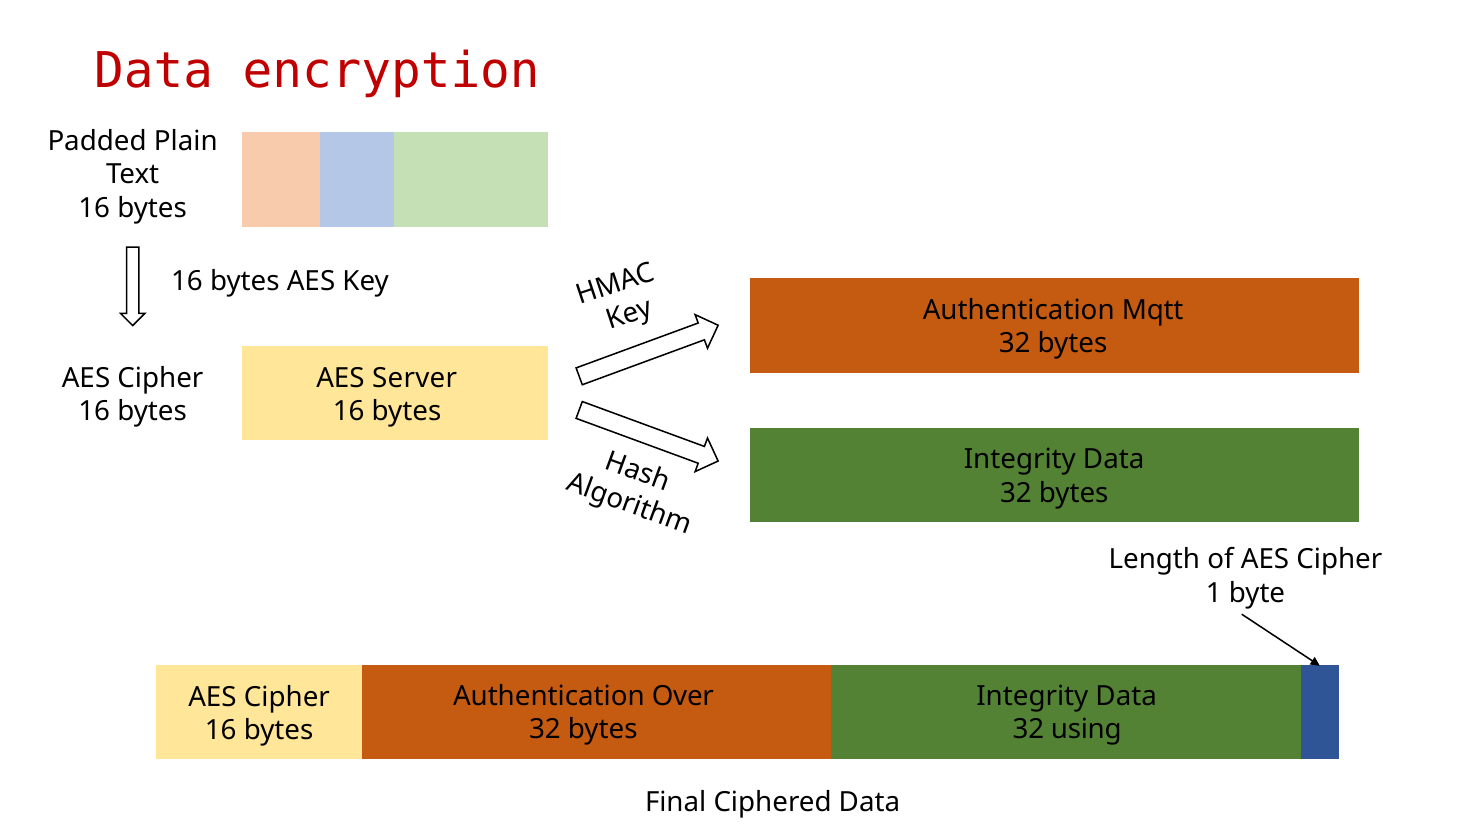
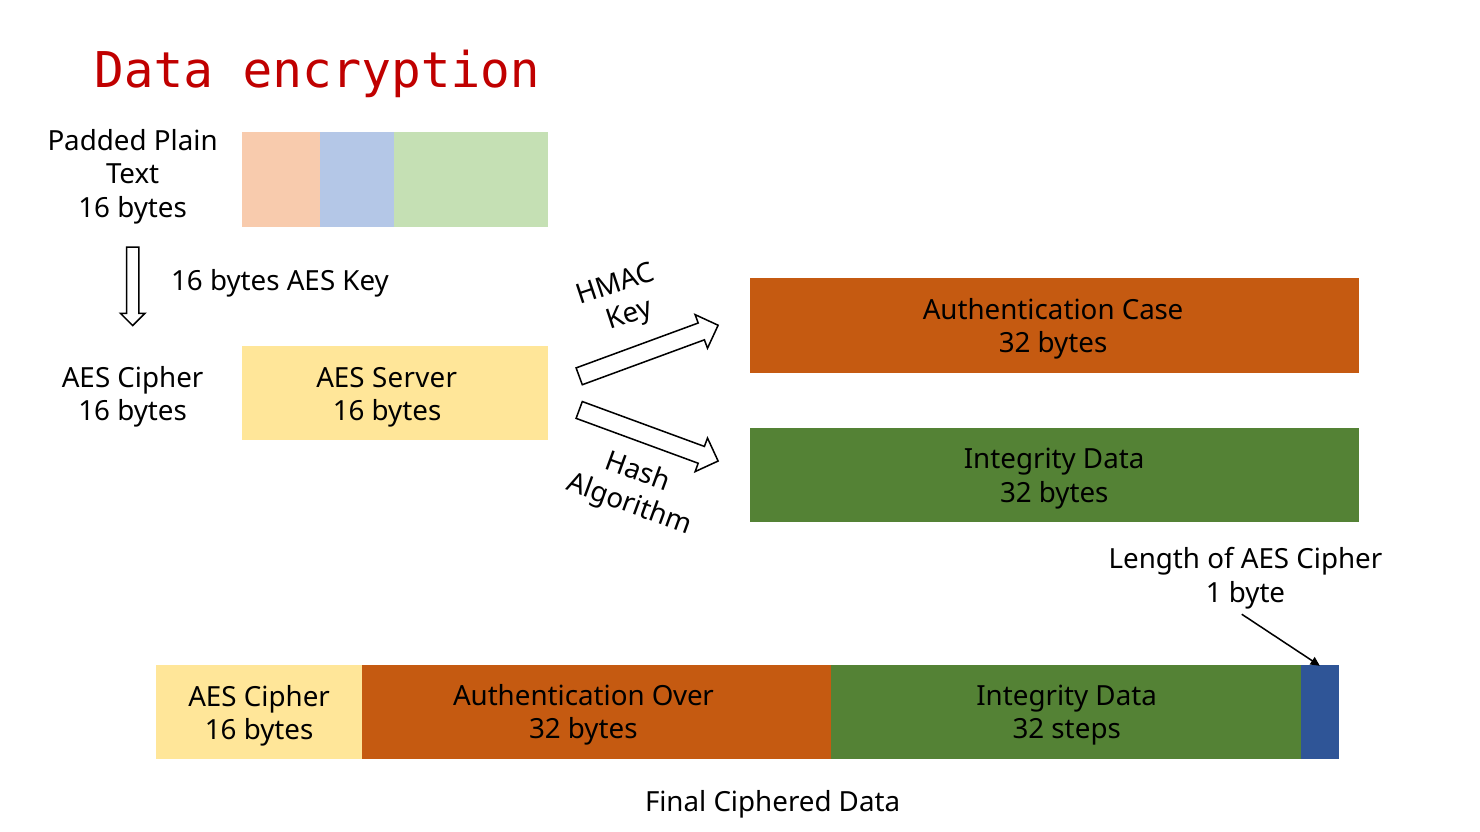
Mqtt: Mqtt -> Case (1153, 311)
using: using -> steps (1086, 730)
